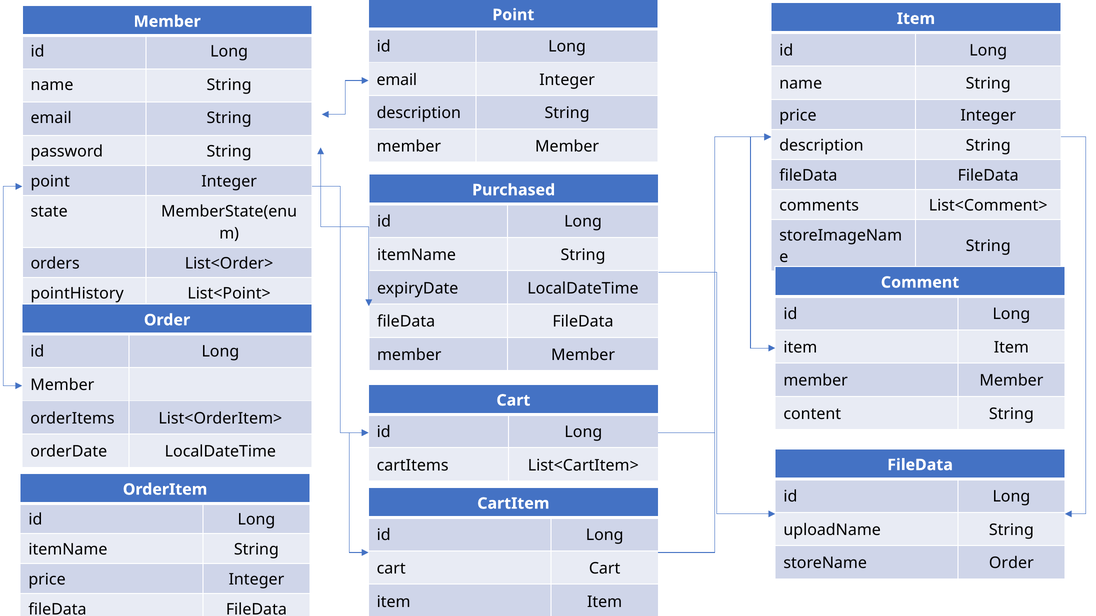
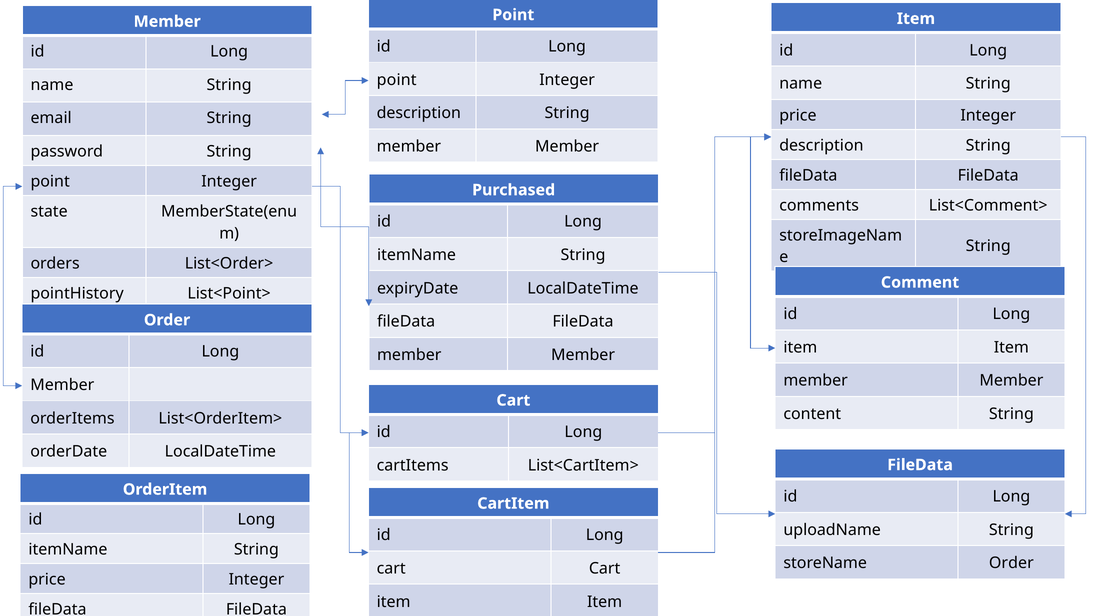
email: email -> point (397, 80)
